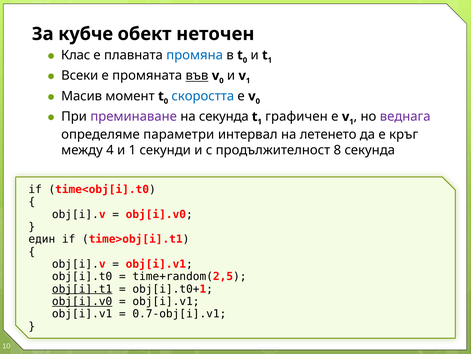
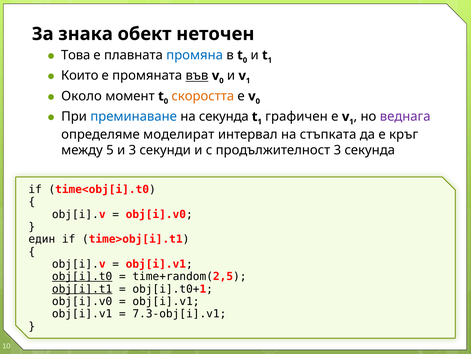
кубче: кубче -> знака (86, 34)
Клас: Клас -> Това (76, 55)
Всеки: Всеки -> Които (80, 75)
Масив: Масив -> Около (82, 96)
скоростта colour: blue -> orange (203, 96)
преминаване colour: purple -> blue (134, 116)
параметри: параметри -> моделират (179, 134)
летенето: летенето -> стъпката (328, 134)
4: 4 -> 5 (110, 150)
и 1: 1 -> 3 (132, 150)
продължителност 8: 8 -> 3 (337, 150)
obj[i].t0 underline: none -> present (82, 276)
obj[i].v0 underline: present -> none (82, 301)
0.7-obj[i].v1: 0.7-obj[i].v1 -> 7.3-obj[i].v1 (179, 313)
